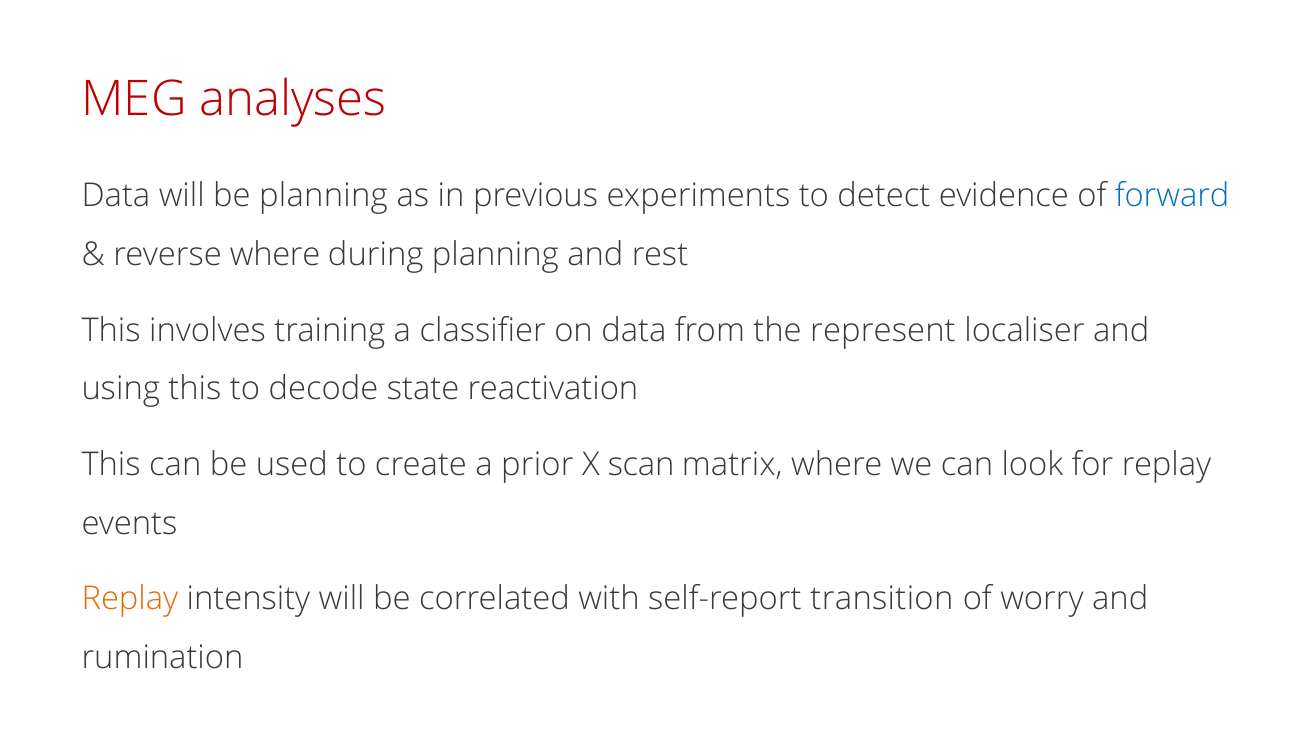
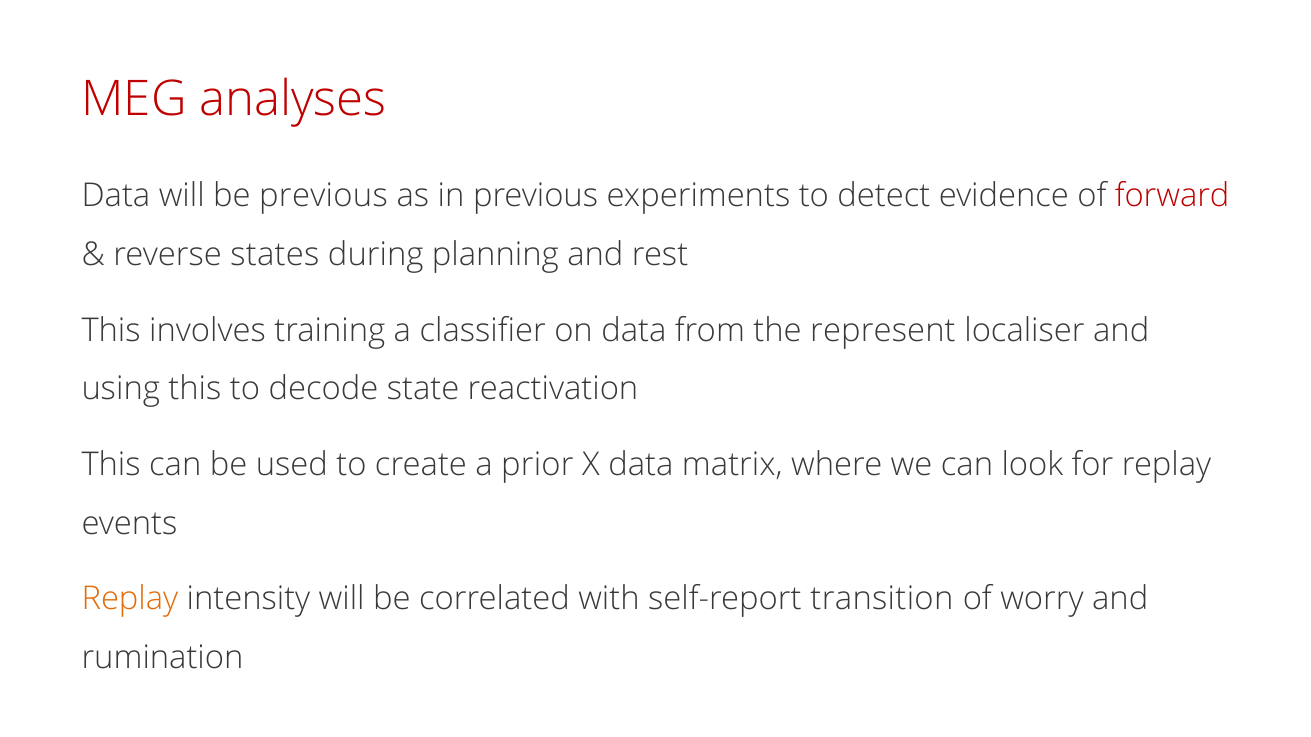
be planning: planning -> previous (323, 196)
forward colour: blue -> red (1172, 196)
reverse where: where -> states (275, 255)
X scan: scan -> data (641, 465)
